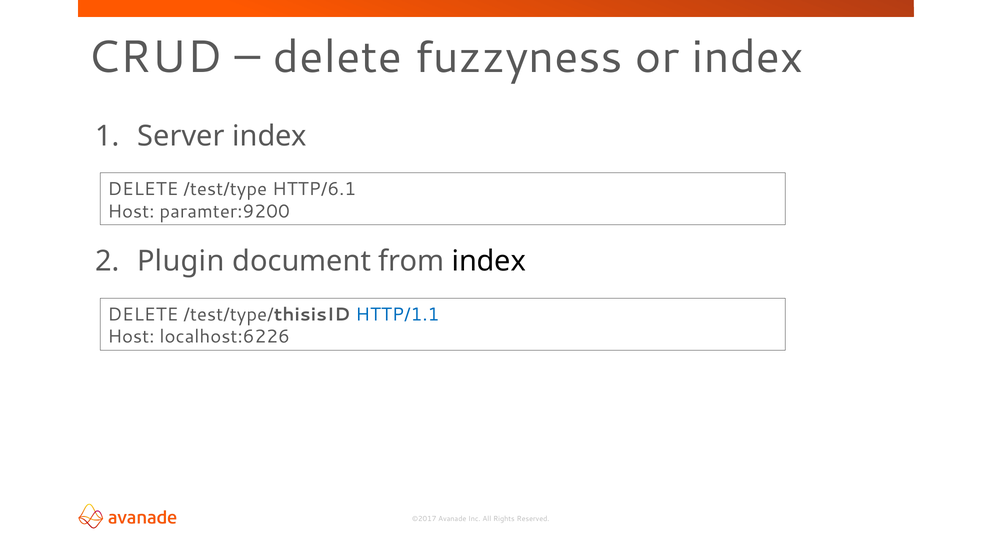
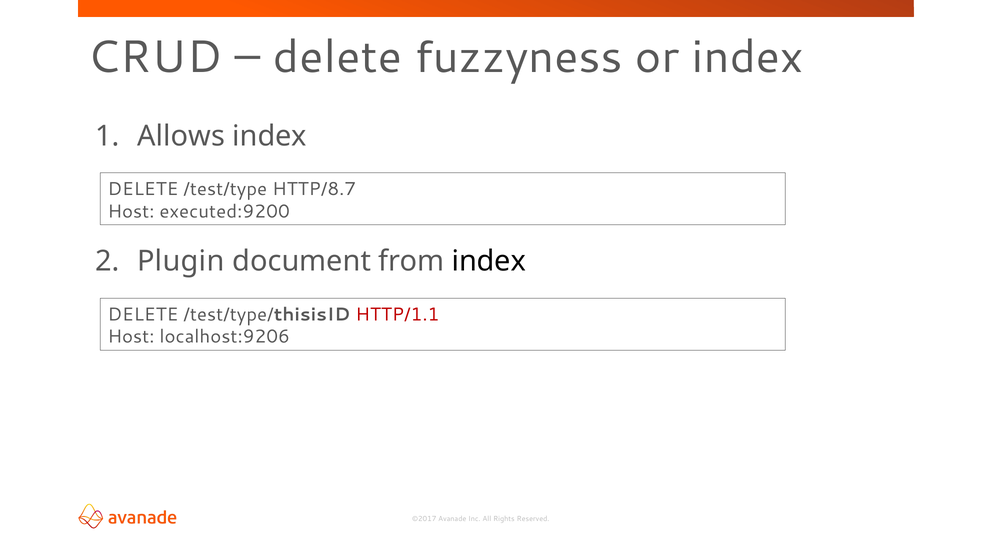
Server: Server -> Allows (181, 136)
HTTP/6.1: HTTP/6.1 -> HTTP/8.7 (314, 189)
paramter:9200: paramter:9200 -> executed:9200 (225, 211)
HTTP/1.1 colour: blue -> red (397, 314)
localhost:6226: localhost:6226 -> localhost:9206 (225, 337)
